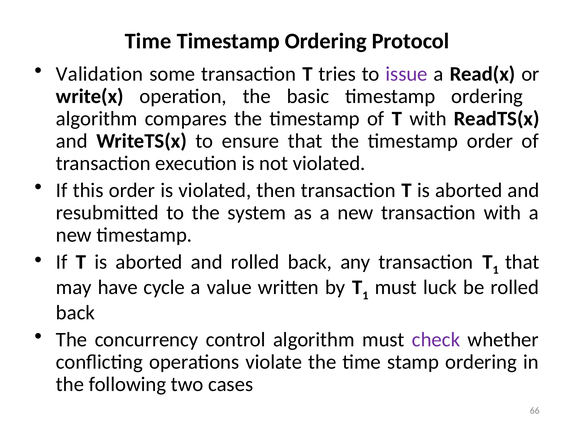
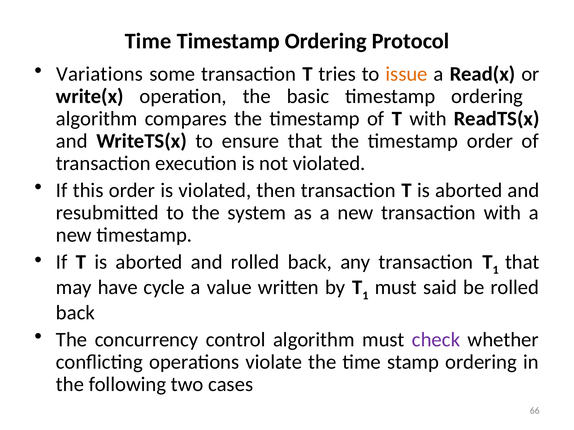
Validation: Validation -> Variations (100, 74)
issue colour: purple -> orange (407, 74)
luck: luck -> said (440, 288)
